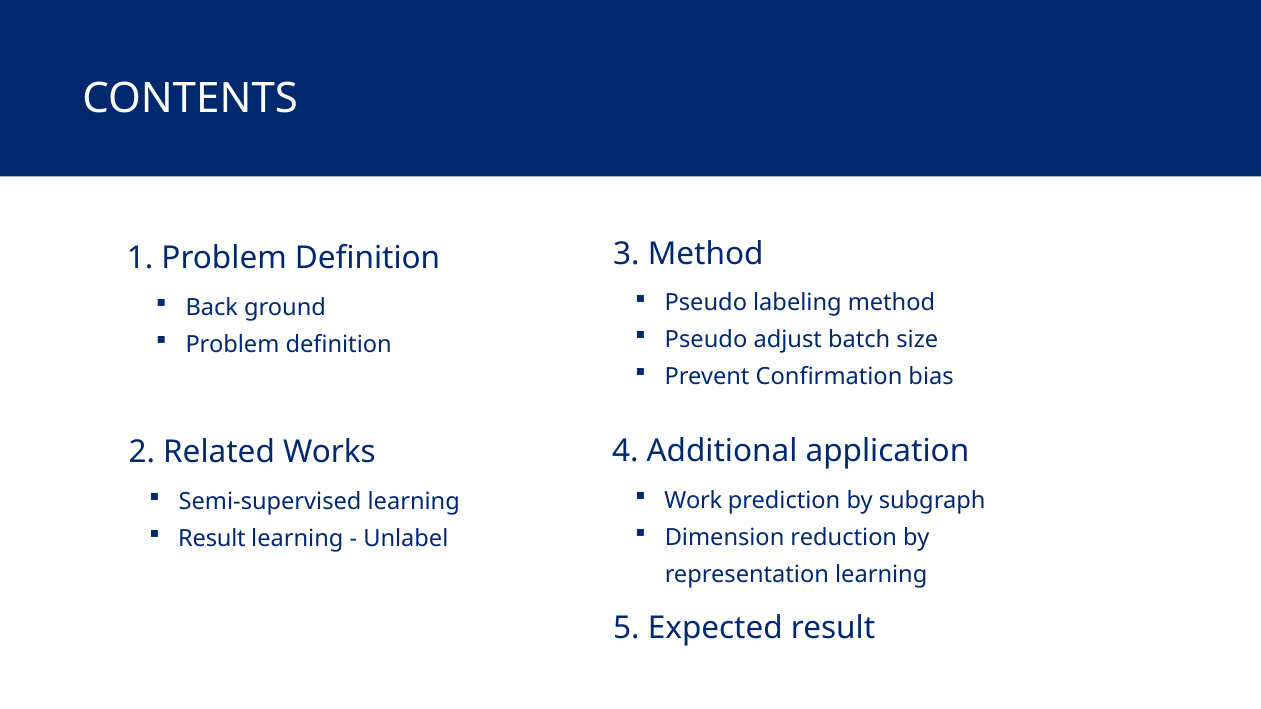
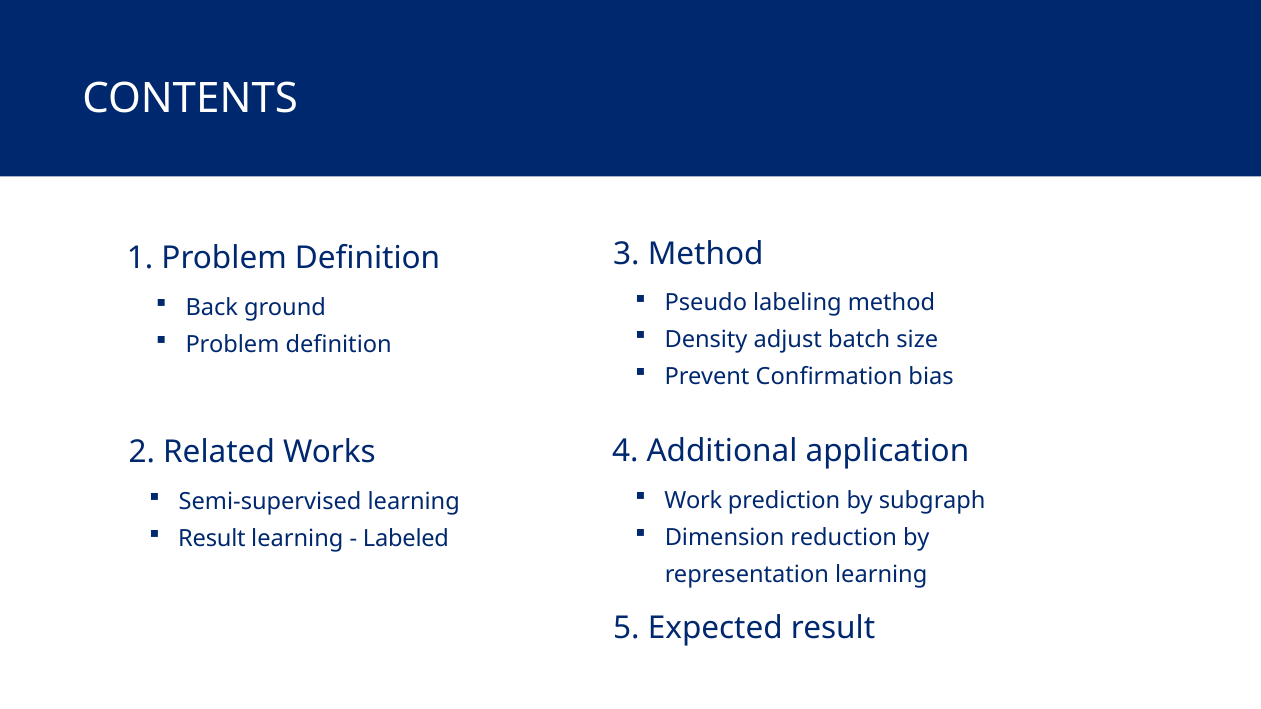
Pseudo: Pseudo -> Density (706, 340)
Unlabel: Unlabel -> Labeled (406, 539)
